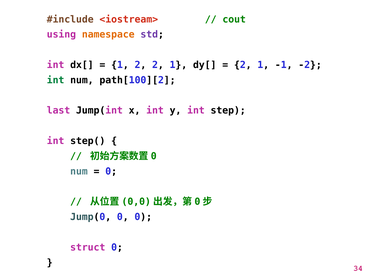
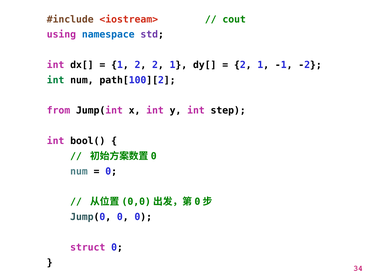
namespace colour: orange -> blue (108, 34)
last: last -> from (58, 110)
step(: step( -> bool( (88, 141)
